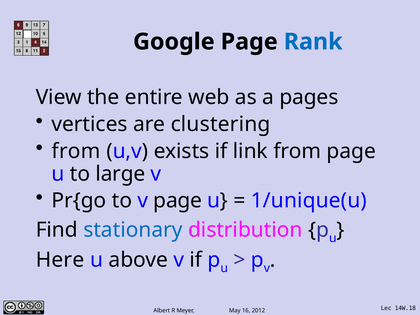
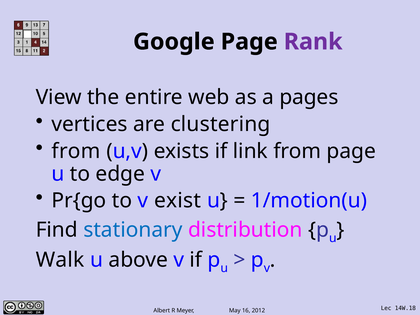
Rank colour: blue -> purple (313, 42)
large: large -> edge (120, 174)
v page: page -> exist (178, 201)
1/unique(u: 1/unique(u -> 1/motion(u (309, 201)
Here: Here -> Walk (60, 260)
